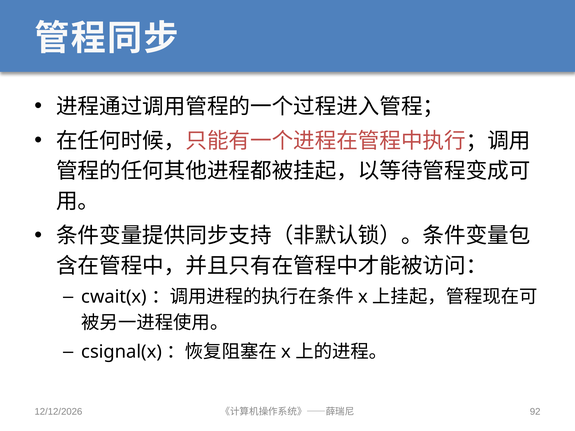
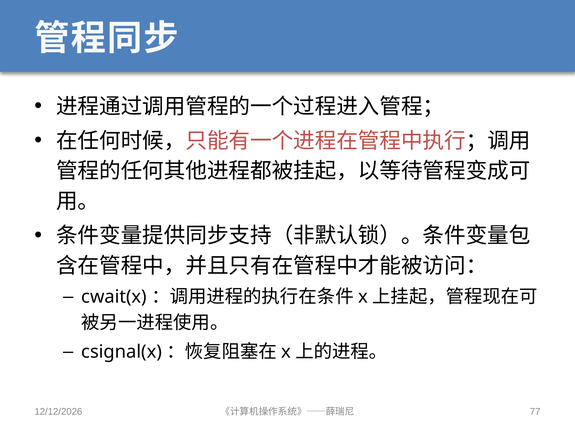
92: 92 -> 77 (535, 412)
